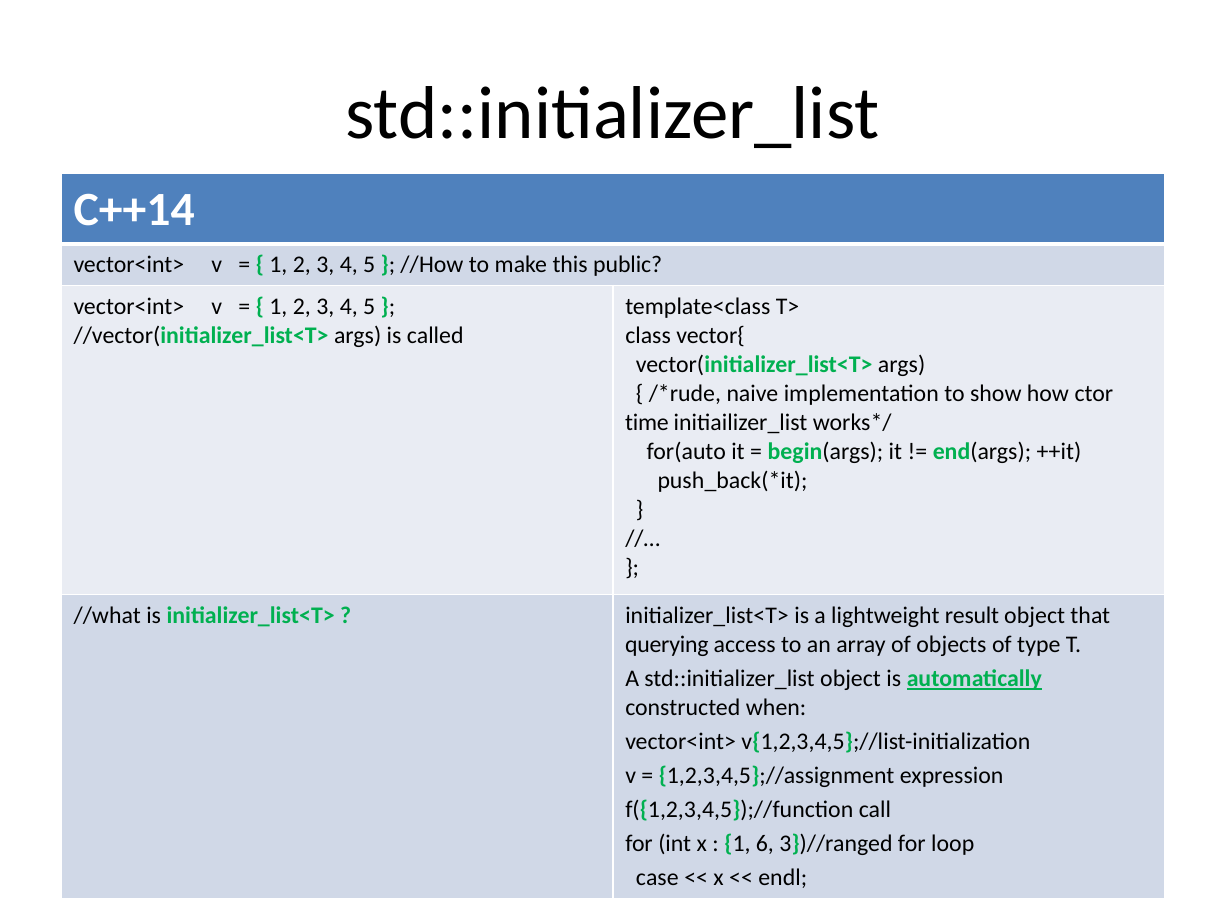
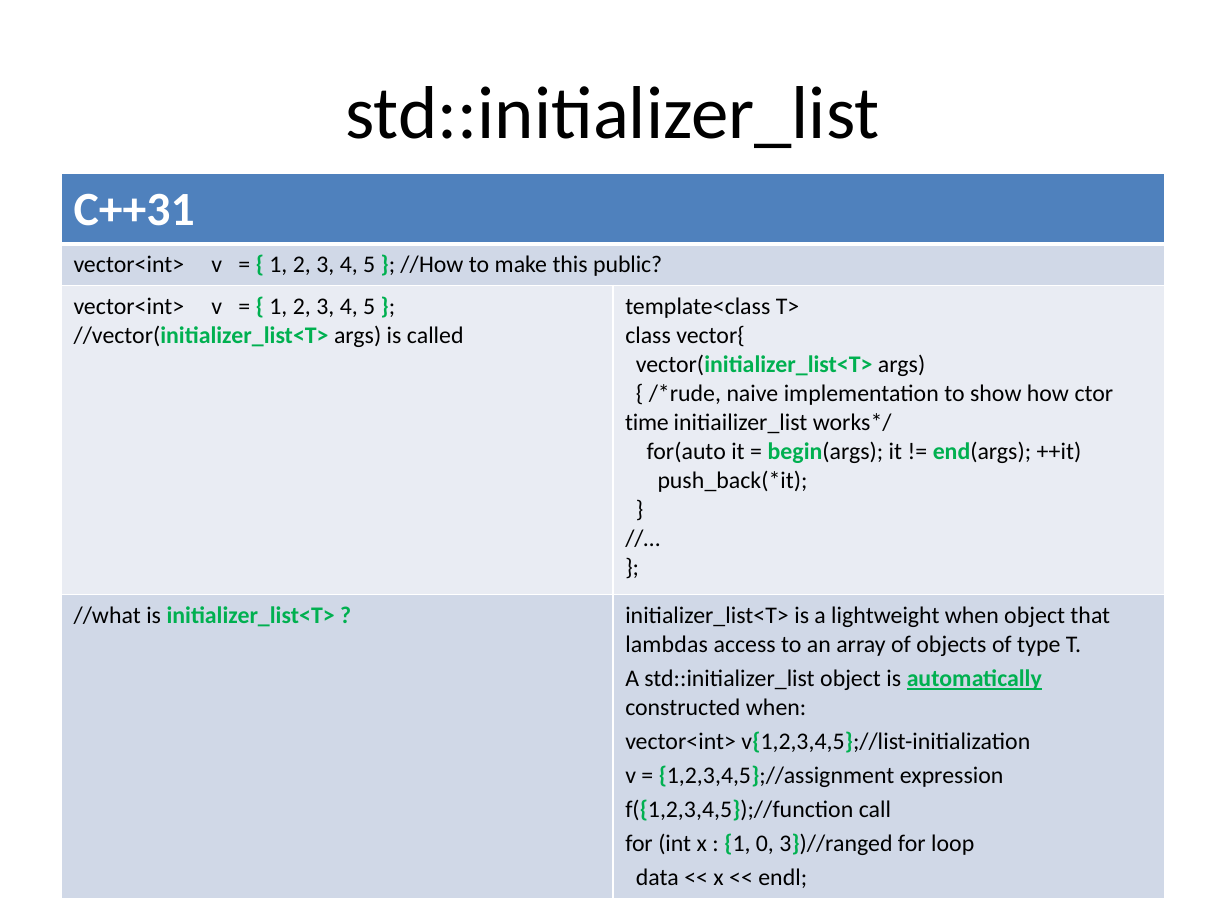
C++14: C++14 -> C++31 (134, 209)
lightweight result: result -> when (972, 616)
querying: querying -> lambdas (667, 645)
6: 6 -> 0 (765, 844)
case: case -> data (657, 878)
